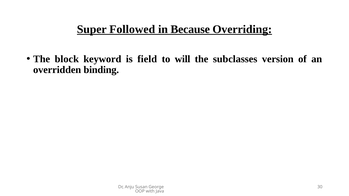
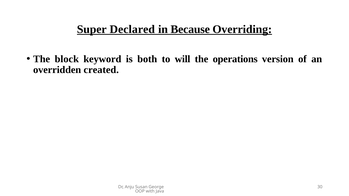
Followed: Followed -> Declared (132, 29)
field: field -> both (147, 59)
subclasses: subclasses -> operations (235, 59)
binding: binding -> created (101, 70)
